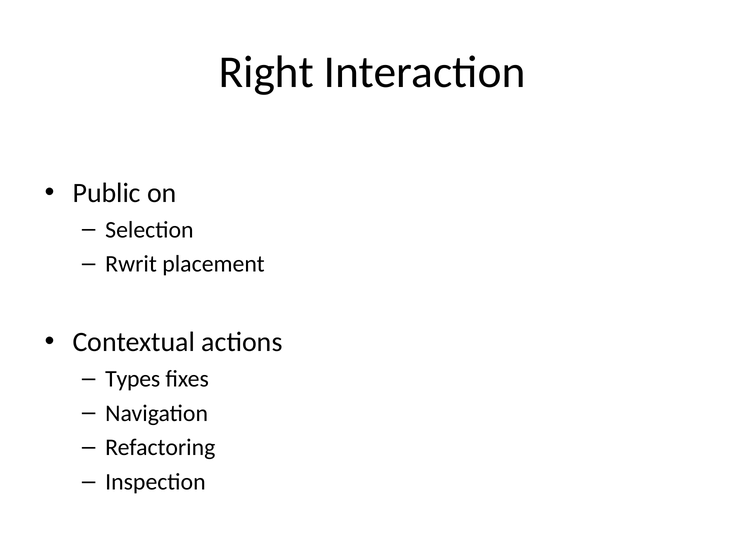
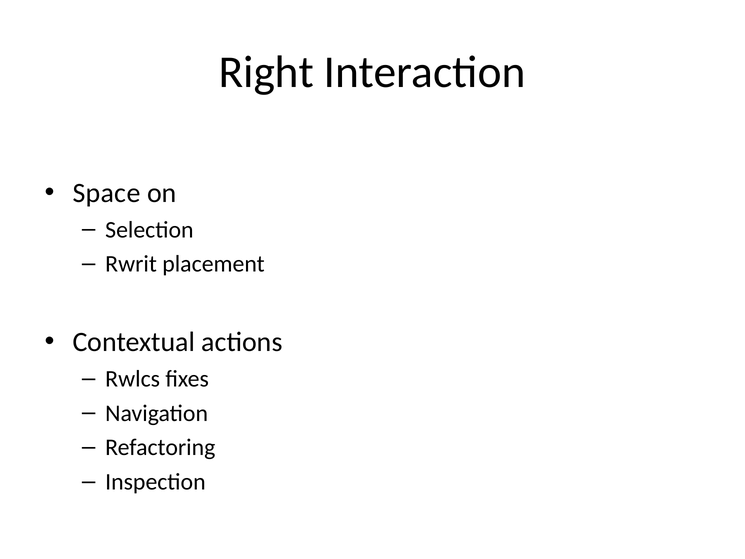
Public: Public -> Space (107, 193)
Types: Types -> Rwlcs (133, 379)
